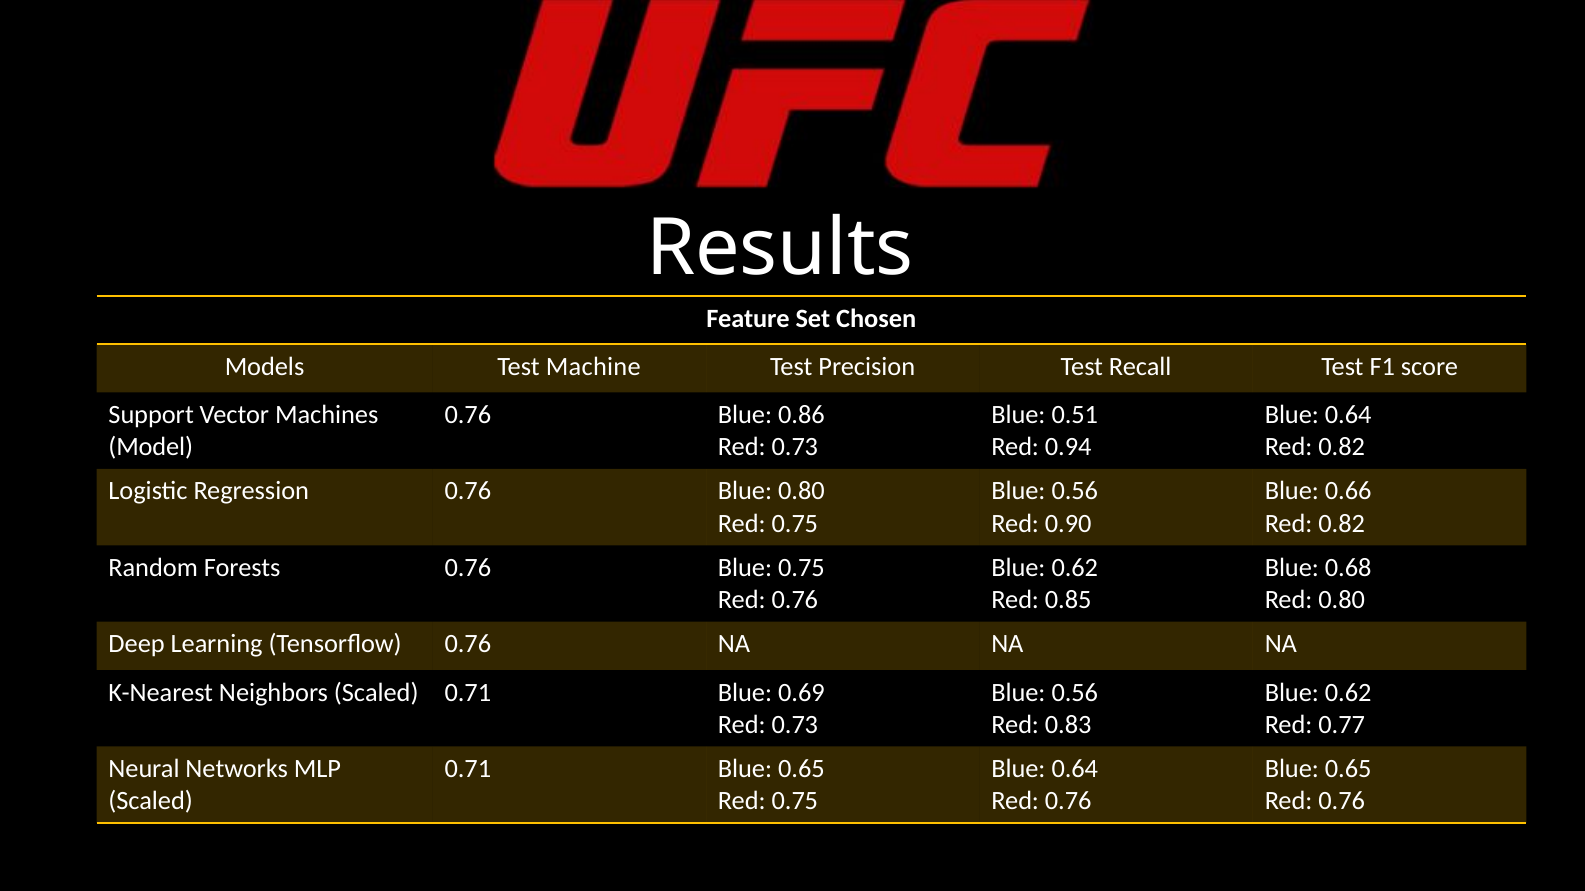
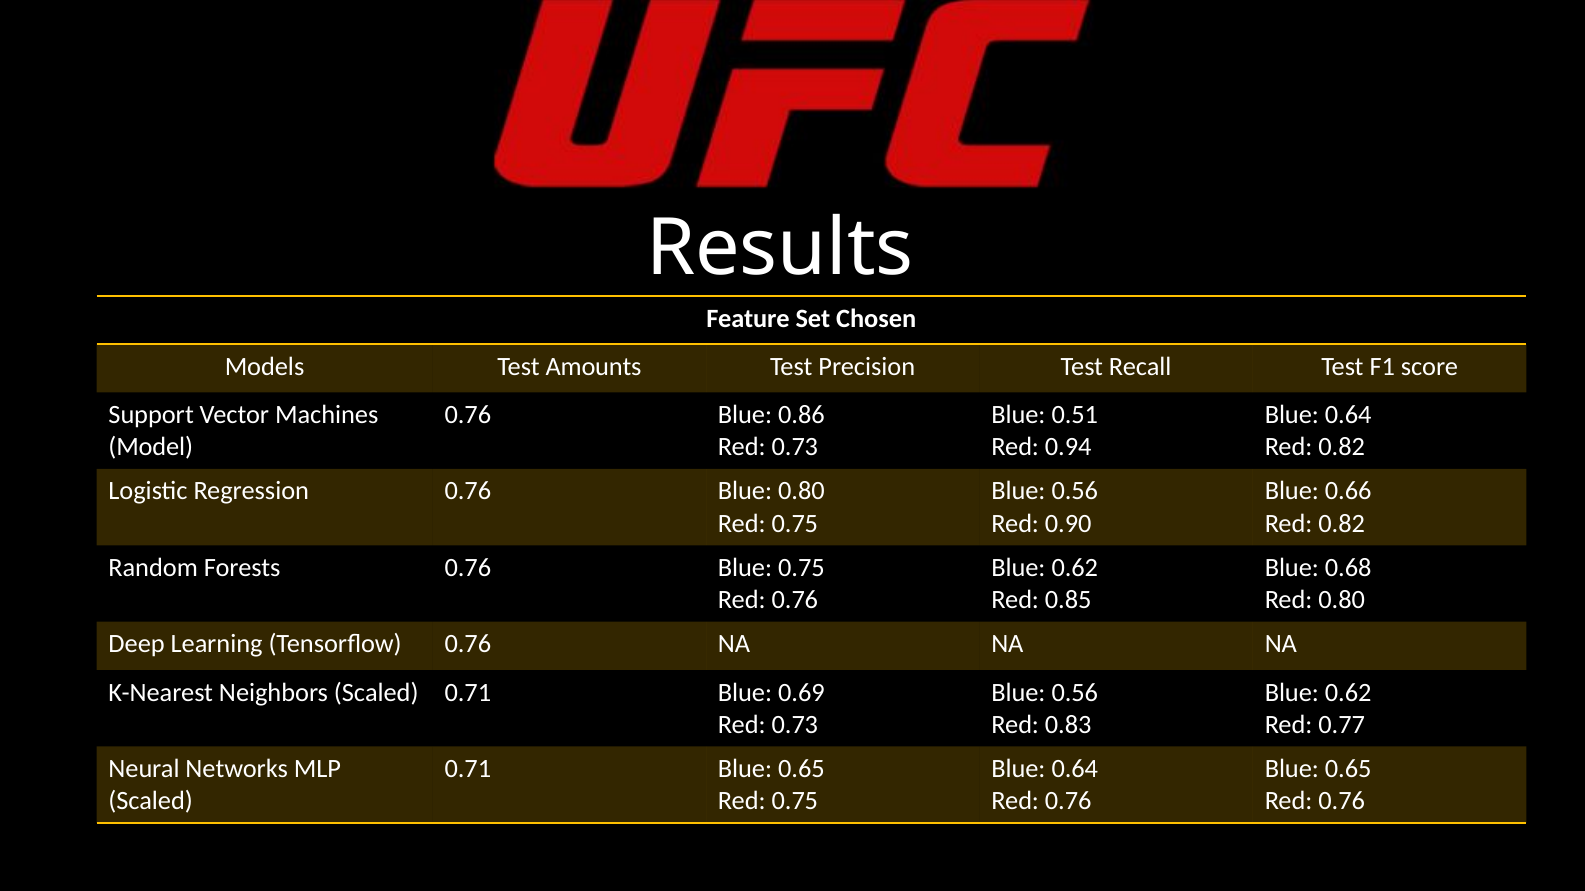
Machine: Machine -> Amounts (594, 367)
